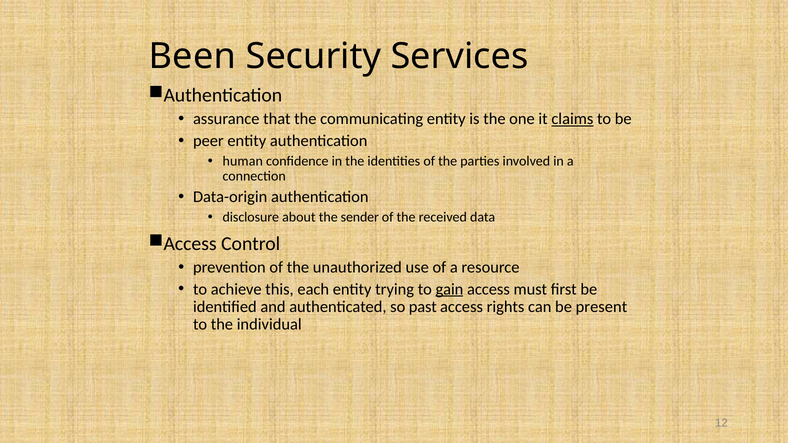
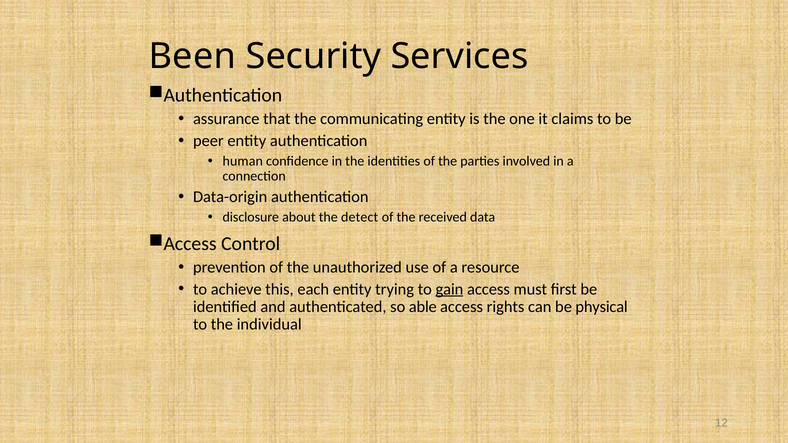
claims underline: present -> none (572, 119)
sender: sender -> detect (360, 217)
past: past -> able (423, 307)
present: present -> physical (602, 307)
